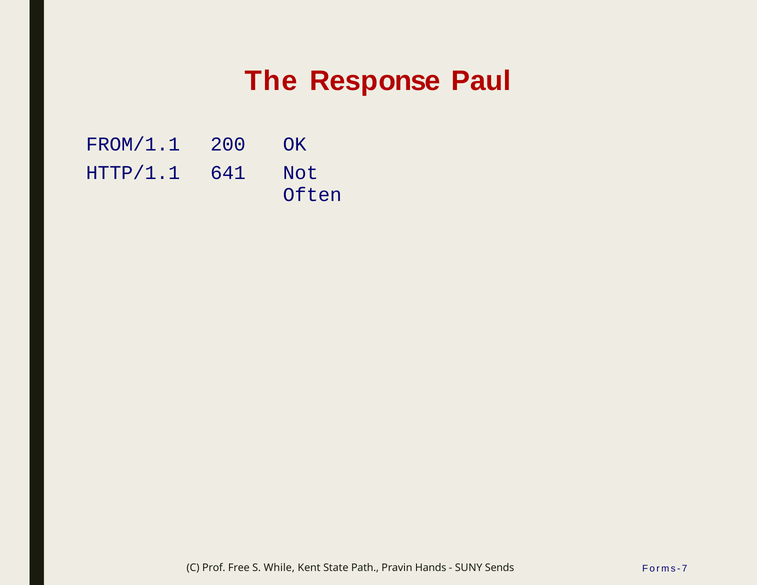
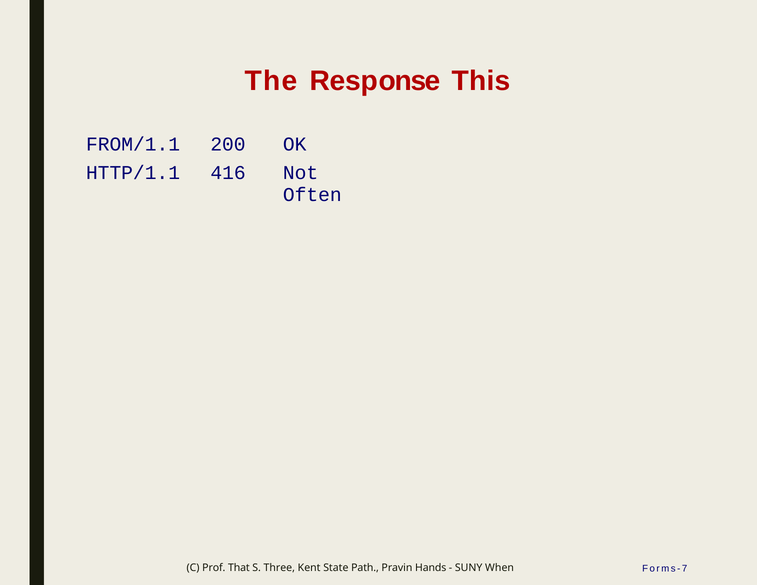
Paul: Paul -> This (481, 81)
641: 641 -> 416 (228, 173)
Free: Free -> That (239, 568)
While: While -> Three (279, 568)
Sends: Sends -> When (500, 568)
